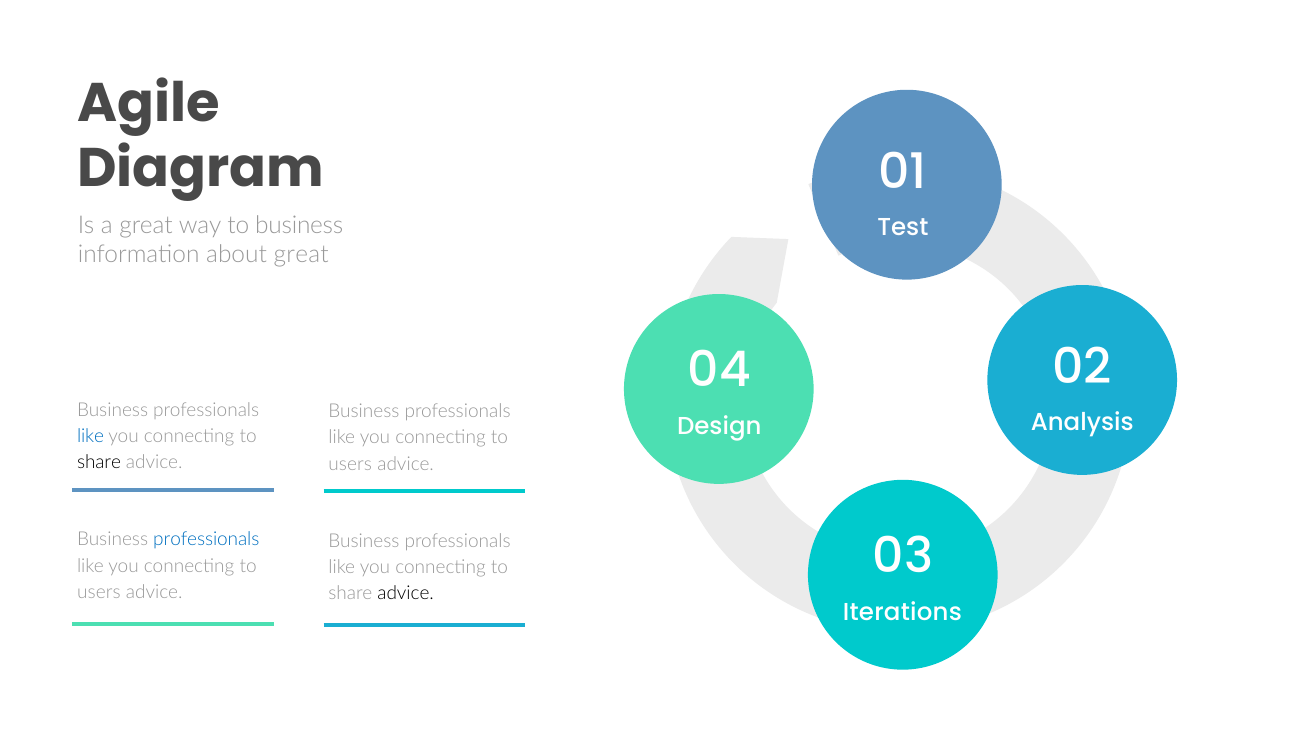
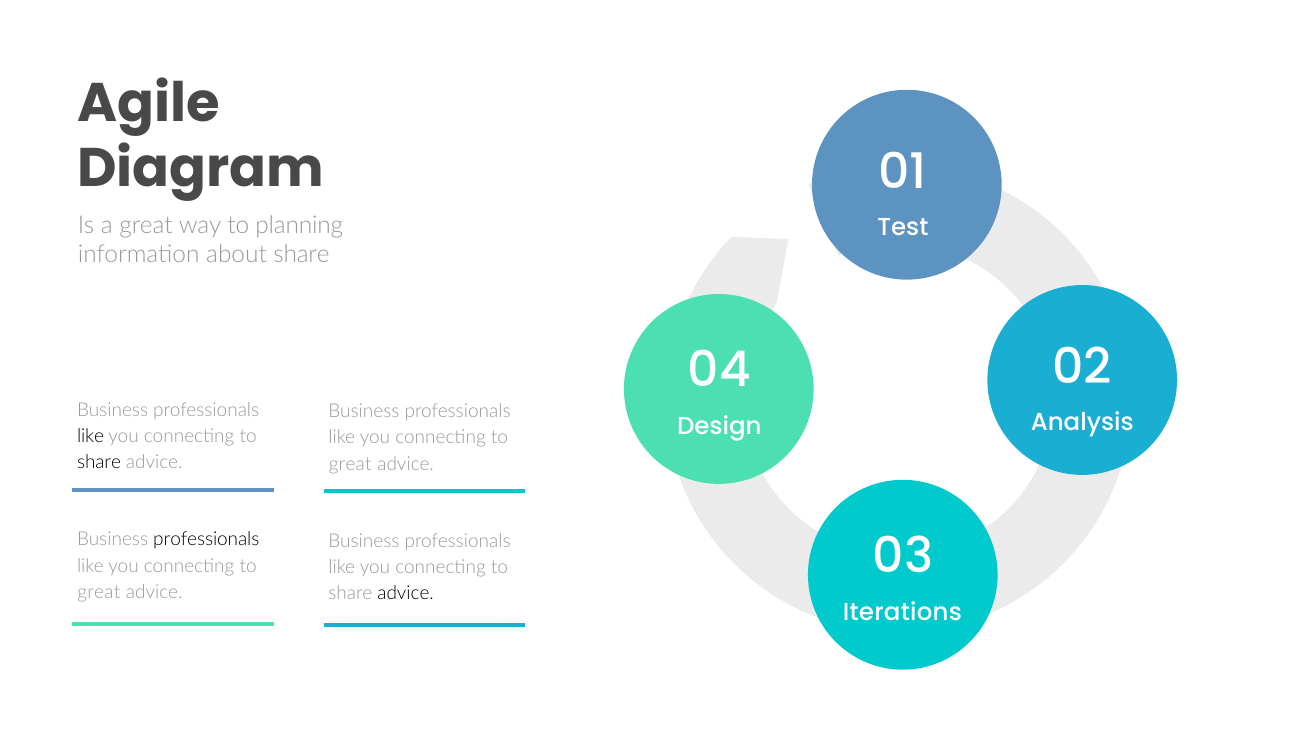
to business: business -> planning (299, 225)
about great: great -> share (301, 254)
like colour: blue -> black (90, 436)
users: users -> great (350, 463)
professionals colour: blue -> black (206, 539)
users: users -> great (99, 591)
